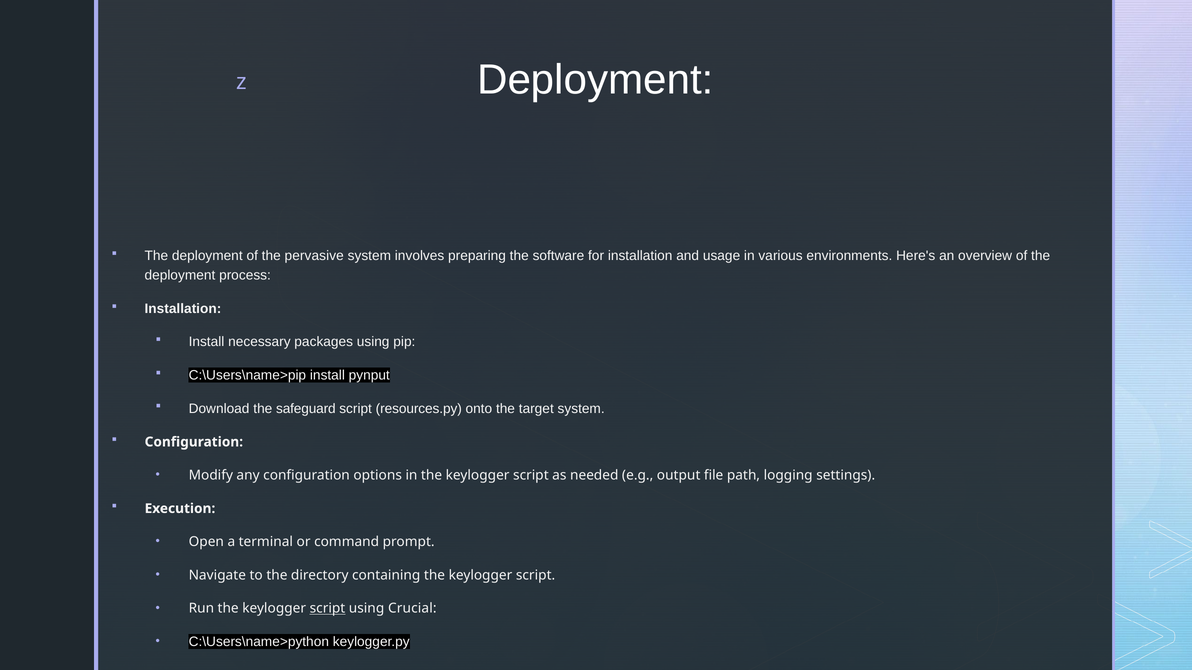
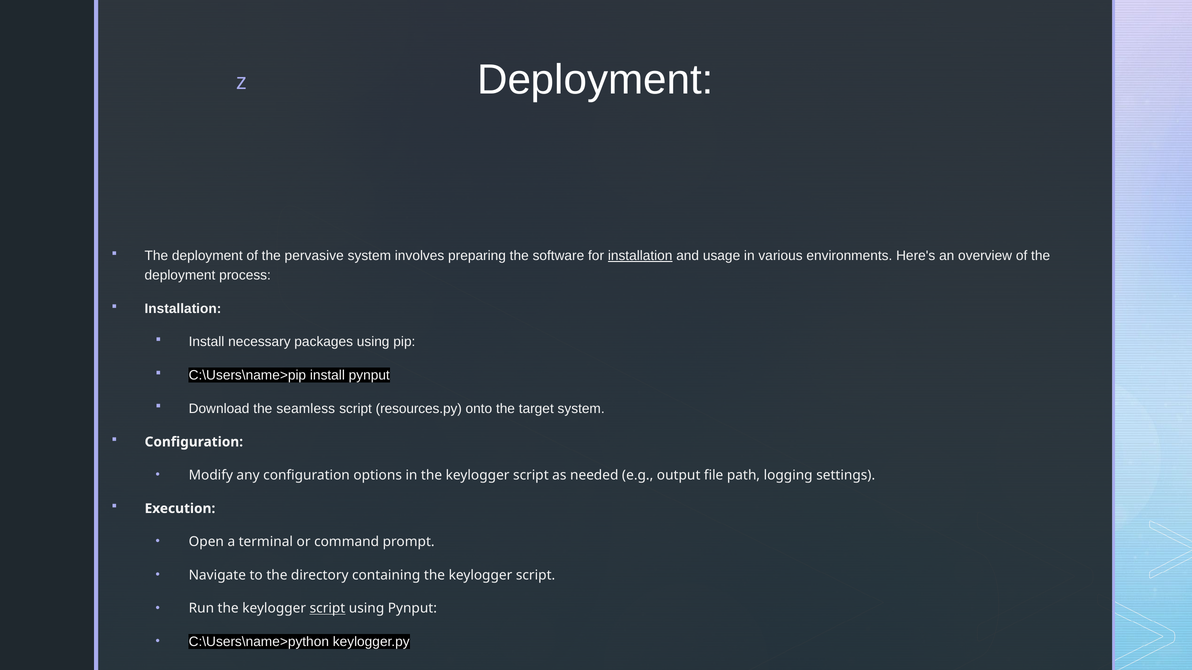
installation underline: none -> present (640, 256)
safeguard: safeguard -> seamless (306, 409)
using Crucial: Crucial -> Pynput (412, 609)
